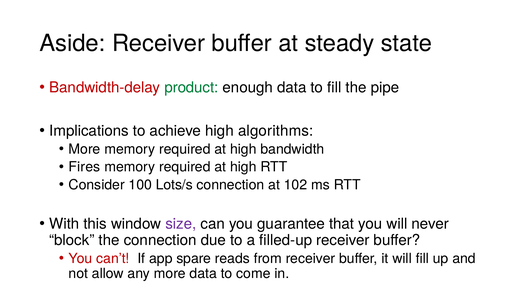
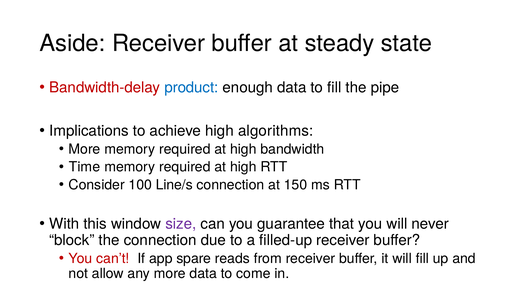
product colour: green -> blue (191, 88)
Fires: Fires -> Time (84, 167)
Lots/s: Lots/s -> Line/s (174, 185)
102: 102 -> 150 (296, 185)
